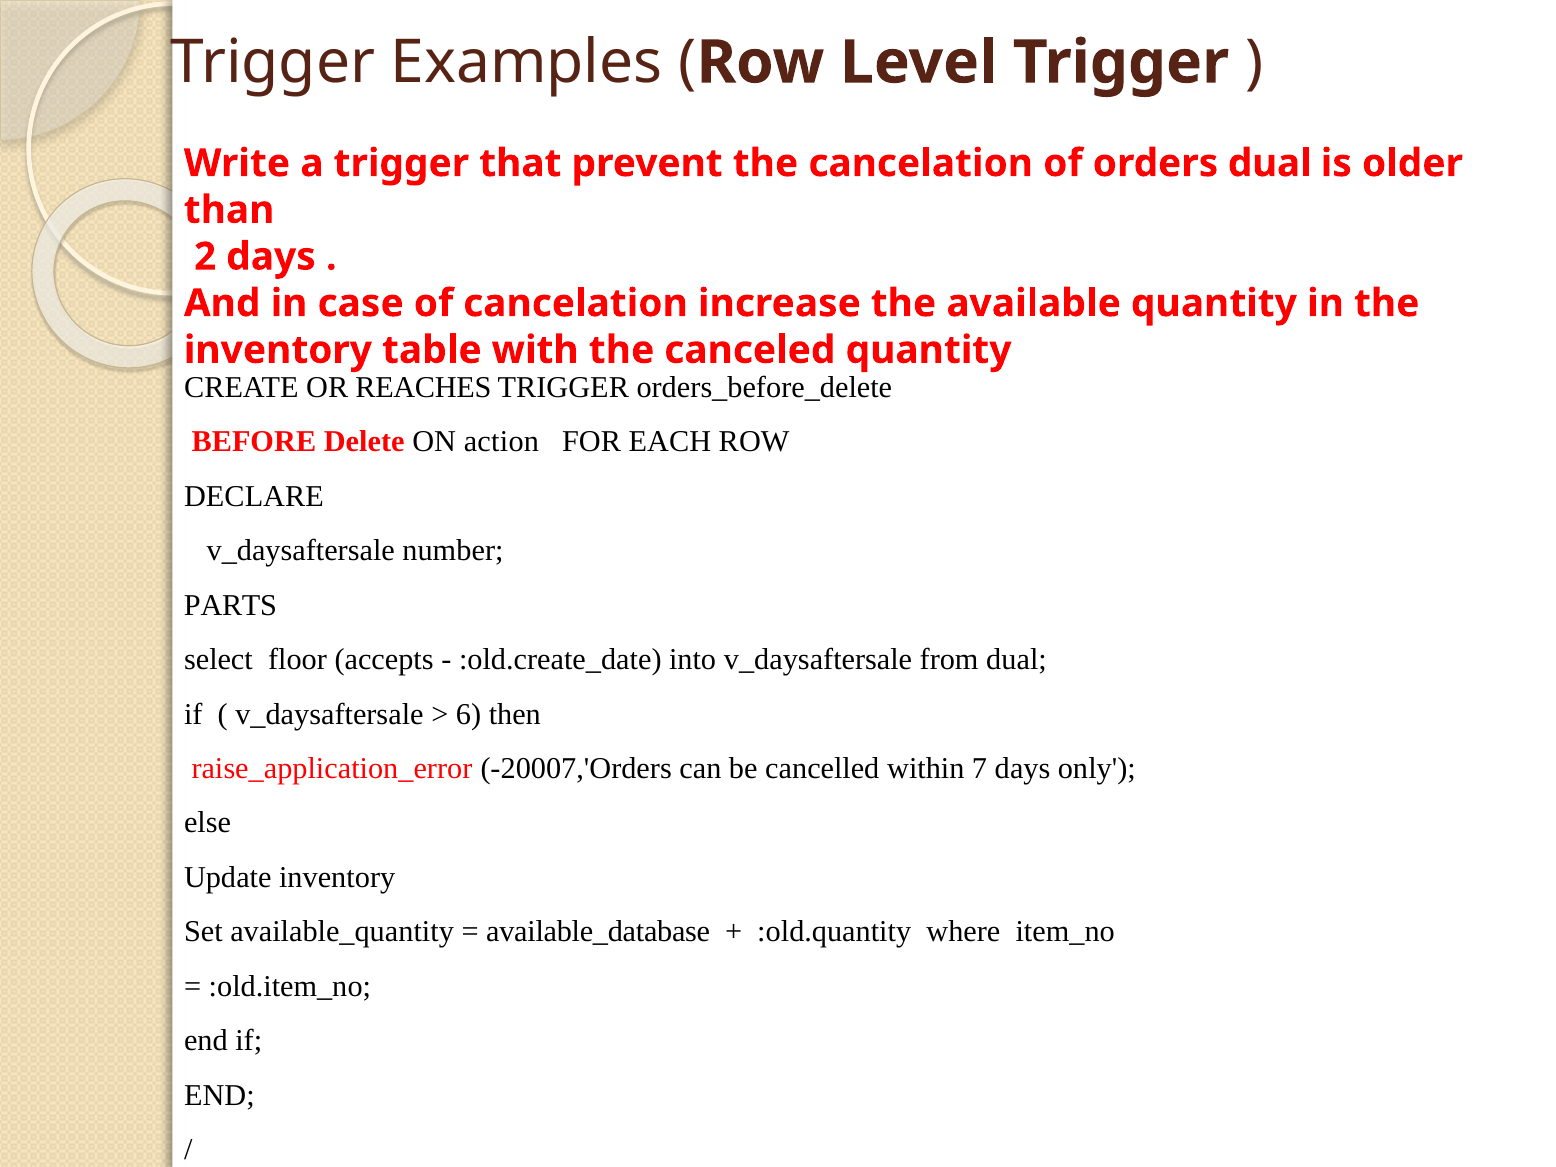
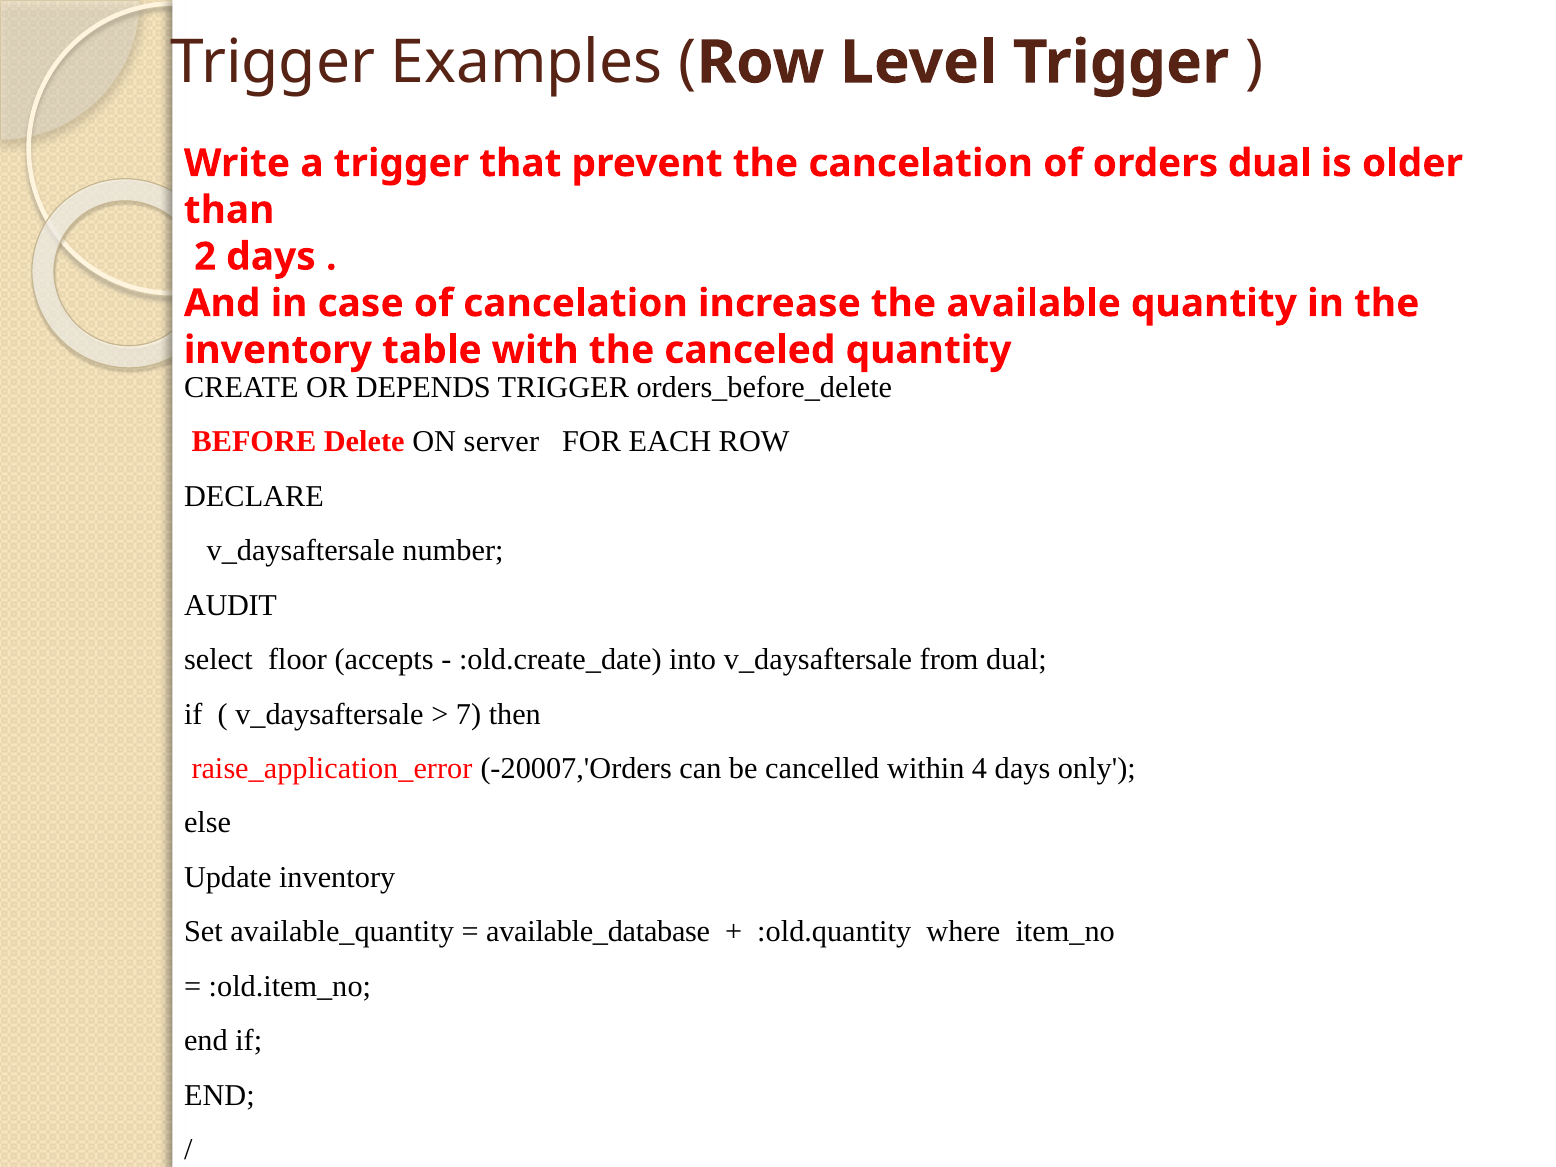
REACHES: REACHES -> DEPENDS (423, 387)
action: action -> server (501, 442)
PARTS: PARTS -> AUDIT (230, 605)
6: 6 -> 7 (469, 714)
7: 7 -> 4 (980, 769)
